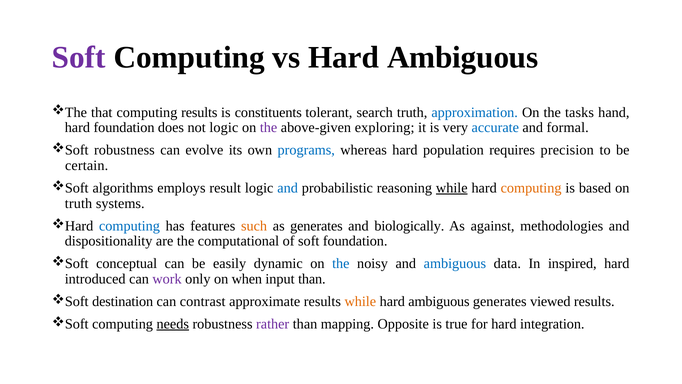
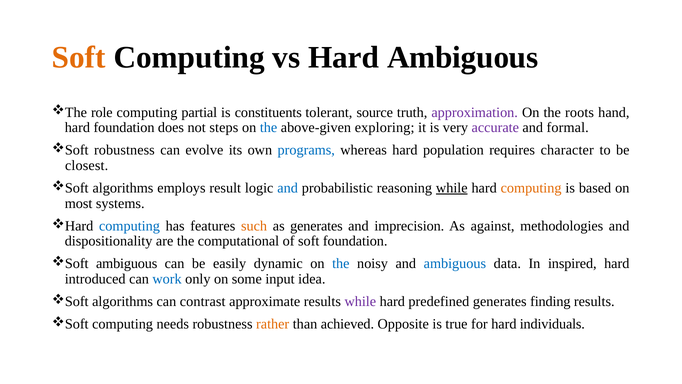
Soft colour: purple -> orange (79, 57)
that: that -> role (102, 112)
computing results: results -> partial (199, 112)
search: search -> source (375, 112)
approximation colour: blue -> purple (475, 112)
tasks: tasks -> roots (580, 112)
not logic: logic -> steps (224, 128)
the colour: purple -> blue (269, 128)
accurate colour: blue -> purple (495, 128)
precision: precision -> character (567, 150)
certain: certain -> closest (87, 165)
truth: truth -> most (79, 203)
biologically: biologically -> imprecision (409, 226)
conceptual: conceptual -> ambiguous (127, 263)
work colour: purple -> blue (167, 279)
when: when -> some (247, 279)
input than: than -> idea (312, 279)
destination: destination -> algorithms (123, 301)
while colour: orange -> purple (360, 301)
ambiguous: ambiguous -> predefined (439, 301)
viewed: viewed -> finding (550, 301)
needs underline: present -> none (173, 324)
rather colour: purple -> orange (273, 324)
mapping: mapping -> achieved (347, 324)
integration: integration -> individuals (552, 324)
